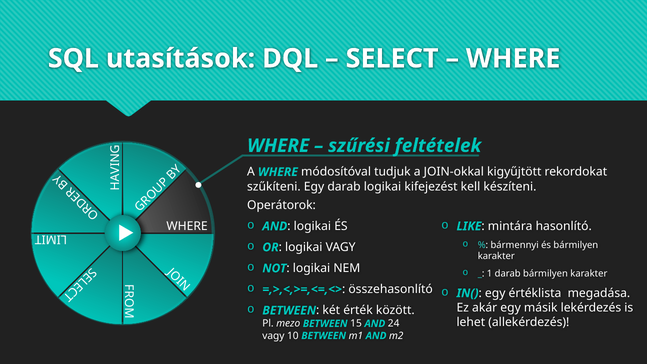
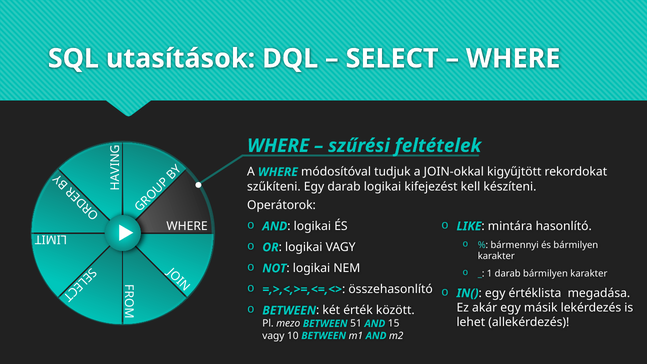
15: 15 -> 51 (356, 324)
24: 24 -> 15 (394, 324)
